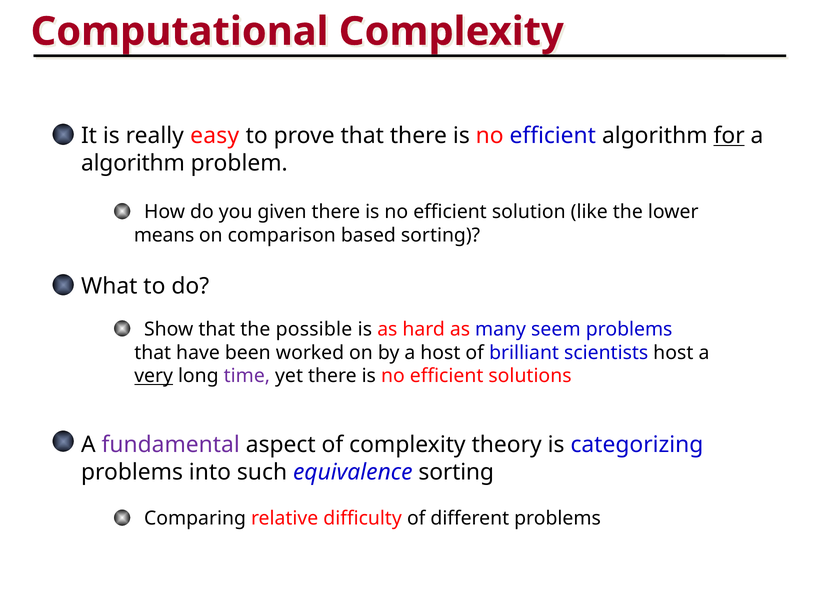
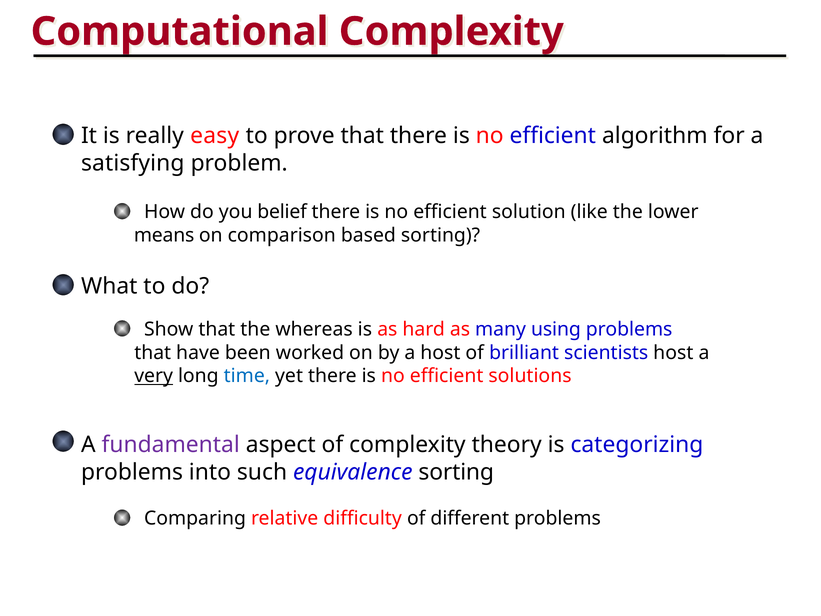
for underline: present -> none (729, 136)
algorithm: algorithm -> satisfying (133, 163)
given: given -> belief (282, 212)
possible: possible -> whereas (314, 329)
seem: seem -> using (556, 329)
time colour: purple -> blue (247, 376)
